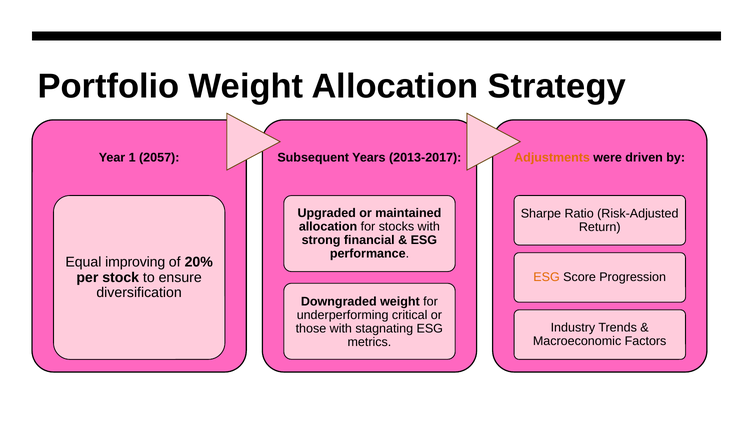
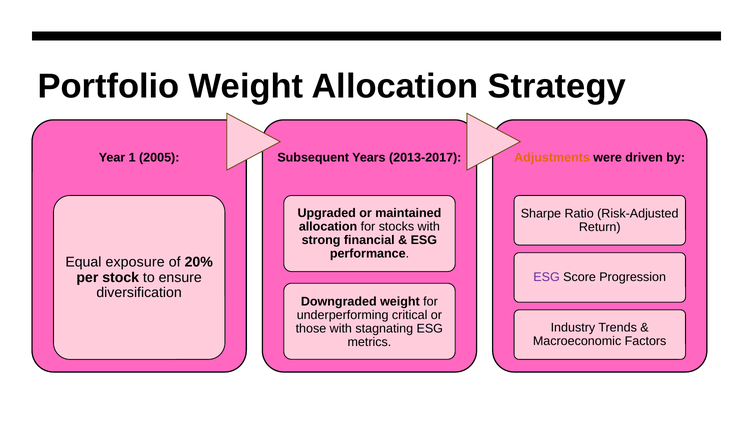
2057: 2057 -> 2005 (159, 158)
improving: improving -> exposure (135, 262)
ESG colour: orange -> purple (547, 278)
